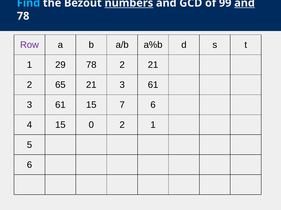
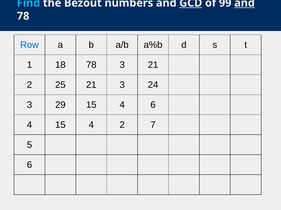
numbers underline: present -> none (129, 3)
GCD underline: none -> present (191, 3)
Row colour: purple -> blue (29, 45)
29: 29 -> 18 (60, 65)
78 2: 2 -> 3 (122, 65)
65: 65 -> 25 (60, 85)
21 3 61: 61 -> 24 (153, 85)
61: 61 -> 29 (60, 105)
7: 7 -> 4 (122, 105)
4 15 0: 0 -> 4 (91, 125)
2 1: 1 -> 7 (153, 125)
